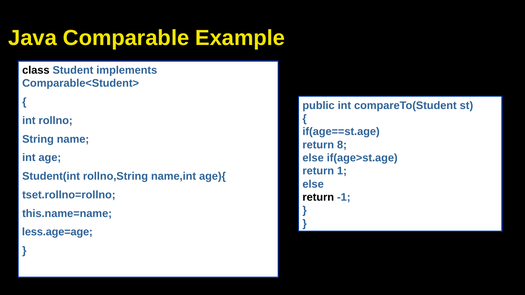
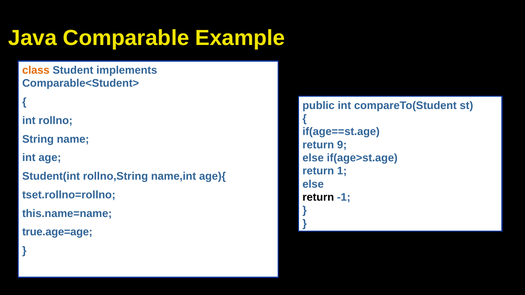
class colour: black -> orange (36, 70)
8: 8 -> 9 (342, 145)
less.age=age: less.age=age -> true.age=age (57, 232)
